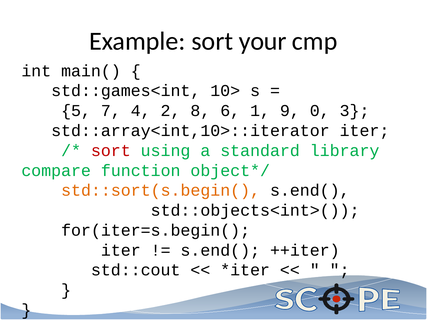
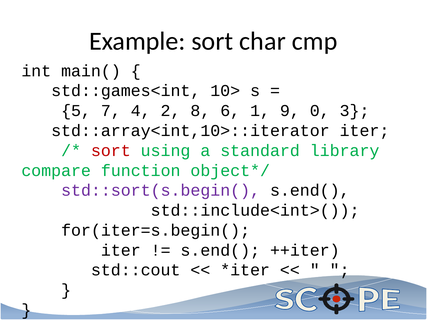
your: your -> char (262, 41)
std::sort(s.begin( colour: orange -> purple (161, 191)
std::objects<int>(: std::objects<int>( -> std::include<int>( (255, 211)
